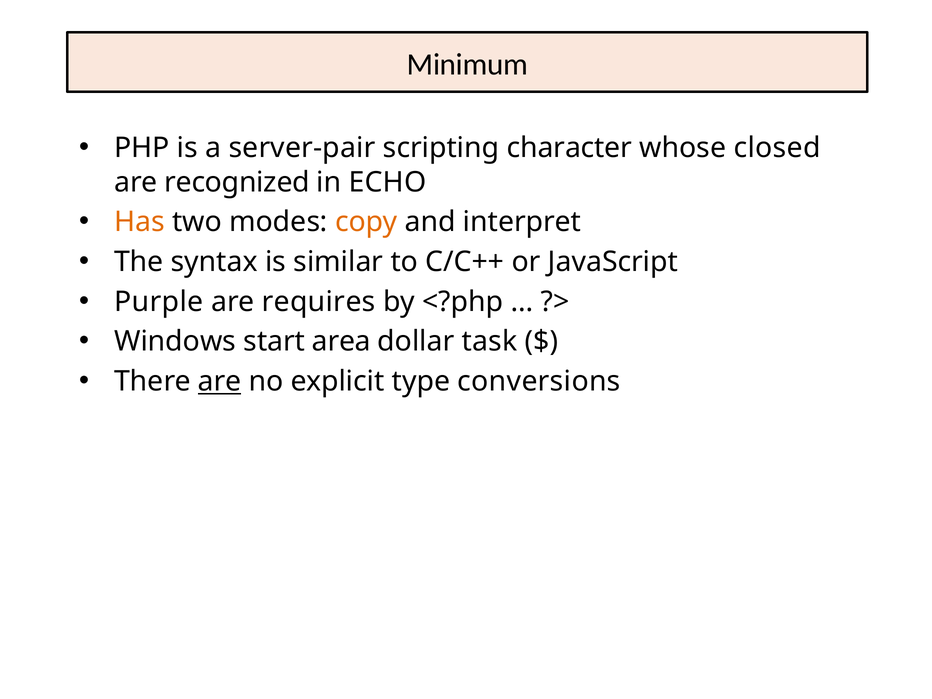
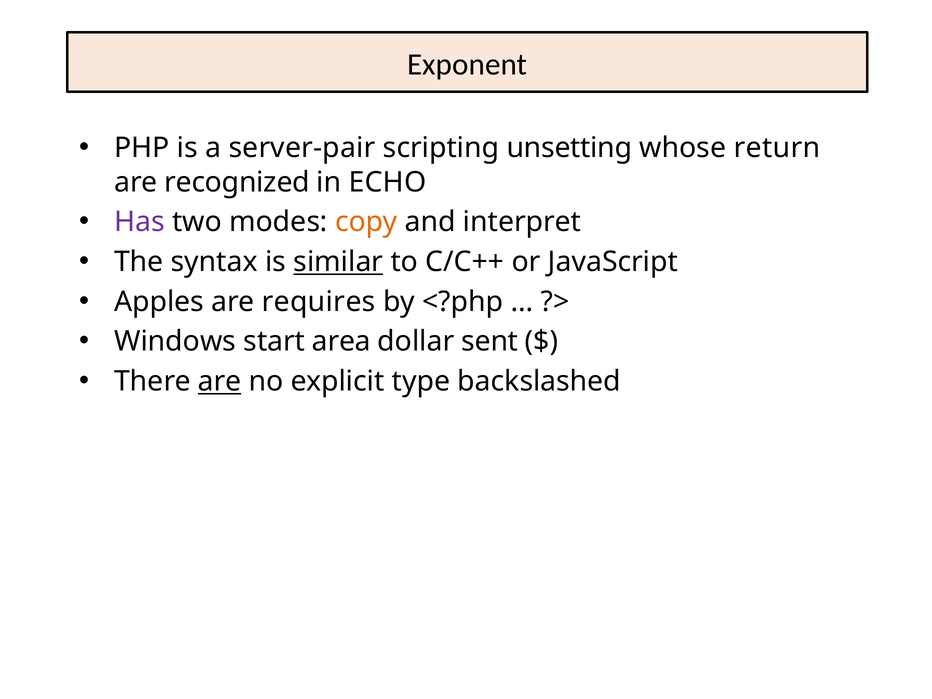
Minimum: Minimum -> Exponent (467, 64)
character: character -> unsetting (569, 148)
closed: closed -> return (777, 148)
Has colour: orange -> purple (140, 222)
similar underline: none -> present (338, 262)
Purple: Purple -> Apples (159, 302)
task: task -> sent (490, 342)
conversions: conversions -> backslashed (539, 381)
